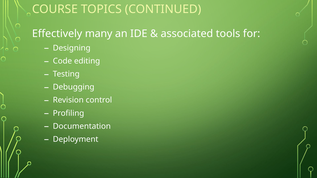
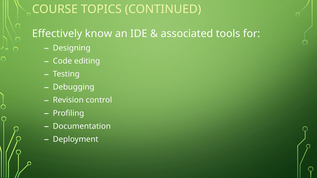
many: many -> know (99, 34)
